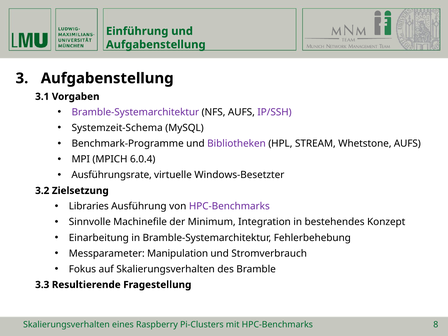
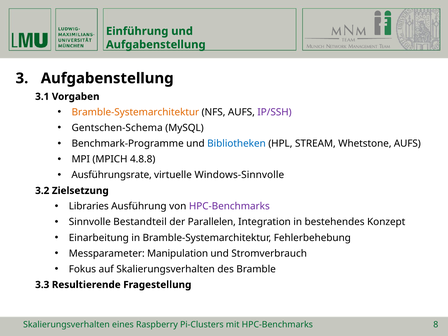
Bramble-Systemarchitektur colour: purple -> orange (135, 112)
Systemzeit-Schema: Systemzeit-Schema -> Gentschen-Schema (117, 128)
Bibliotheken colour: purple -> blue (236, 144)
6.0.4: 6.0.4 -> 4.8.8 (143, 159)
Windows-Besetzter: Windows-Besetzter -> Windows-Sinnvolle (239, 175)
Machinefile: Machinefile -> Bestandteil (140, 222)
Minimum: Minimum -> Parallelen (212, 222)
